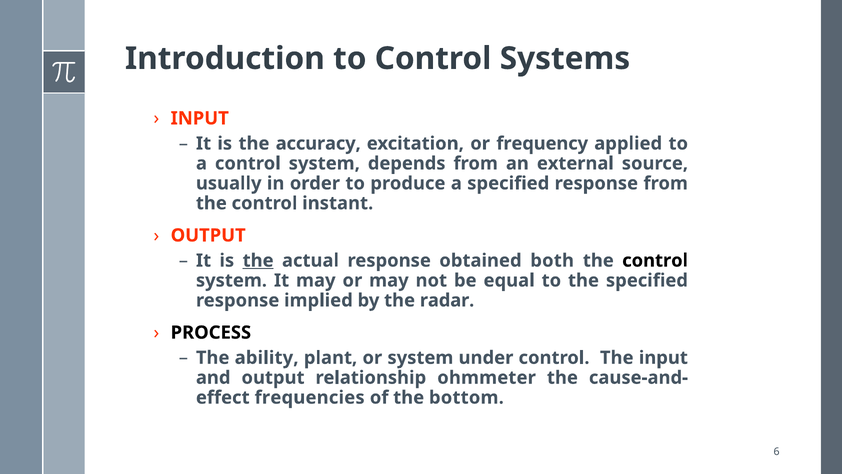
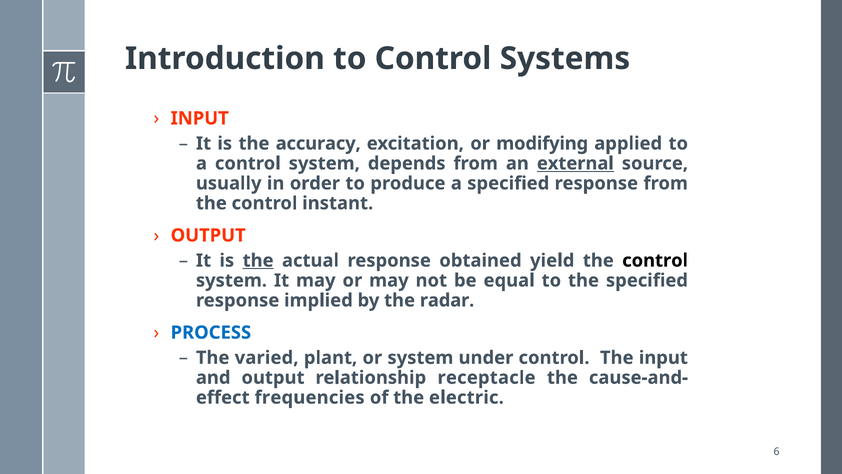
frequency: frequency -> modifying (542, 143)
external underline: none -> present (575, 163)
both: both -> yield (552, 260)
PROCESS colour: black -> blue (211, 332)
ability: ability -> varied (267, 358)
ohmmeter: ohmmeter -> receptacle (487, 377)
bottom: bottom -> electric (466, 397)
